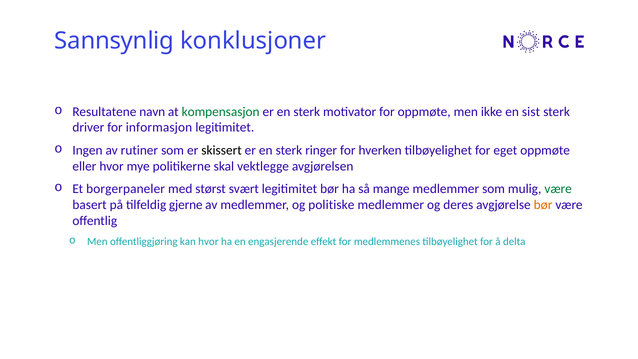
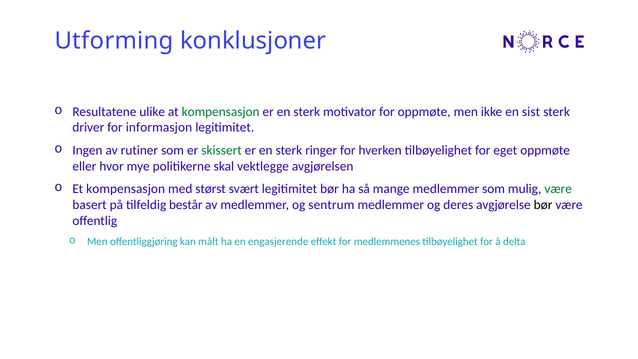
Sannsynlig: Sannsynlig -> Utforming (114, 41)
navn: navn -> ulike (152, 112)
skissert colour: black -> green (222, 150)
Et borgerpaneler: borgerpaneler -> kompensasjon (126, 189)
gjerne: gjerne -> består (186, 205)
politiske: politiske -> sentrum (331, 205)
bør colour: orange -> black (543, 205)
kan hvor: hvor -> målt (208, 242)
